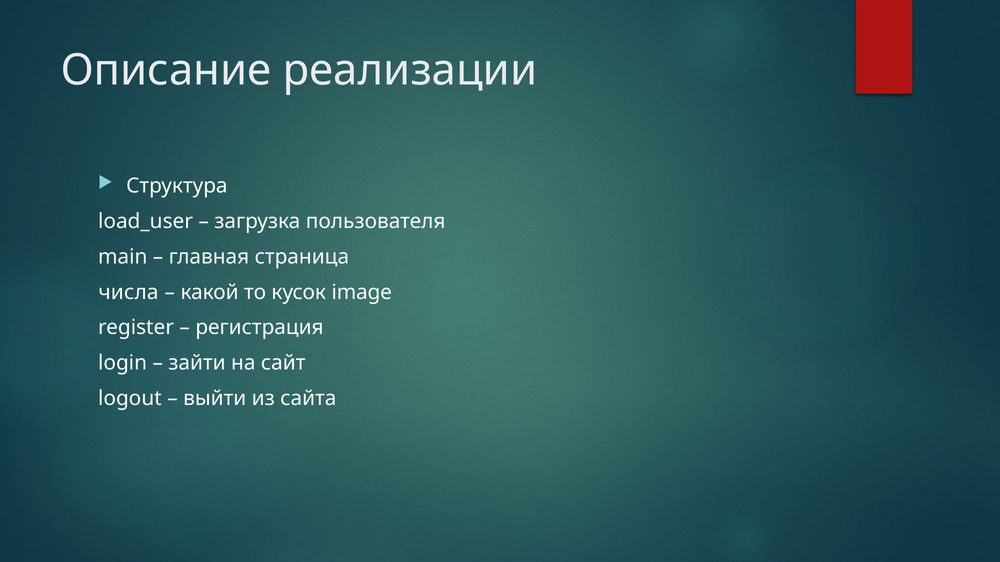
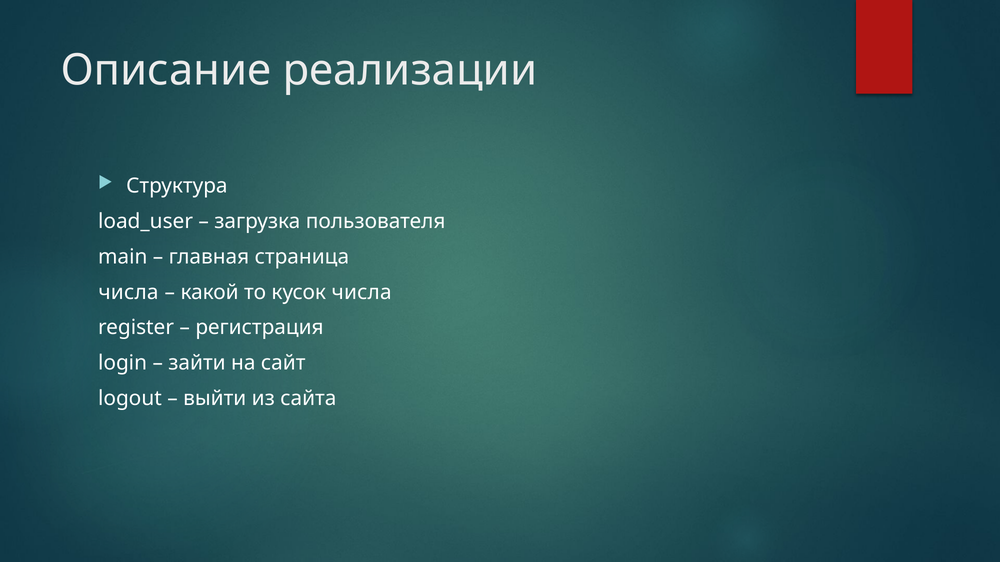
кусок image: image -> числа (362, 292)
